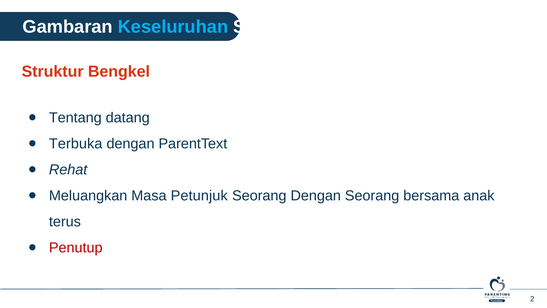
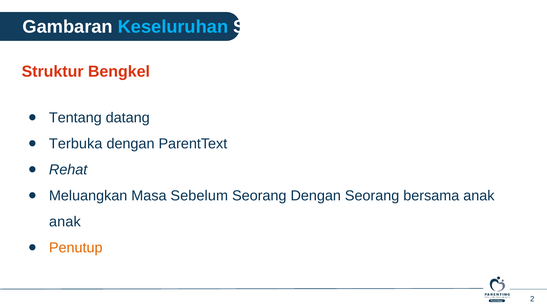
Petunjuk: Petunjuk -> Sebelum (199, 195)
terus: terus -> anak (65, 221)
Penutup colour: red -> orange (76, 247)
